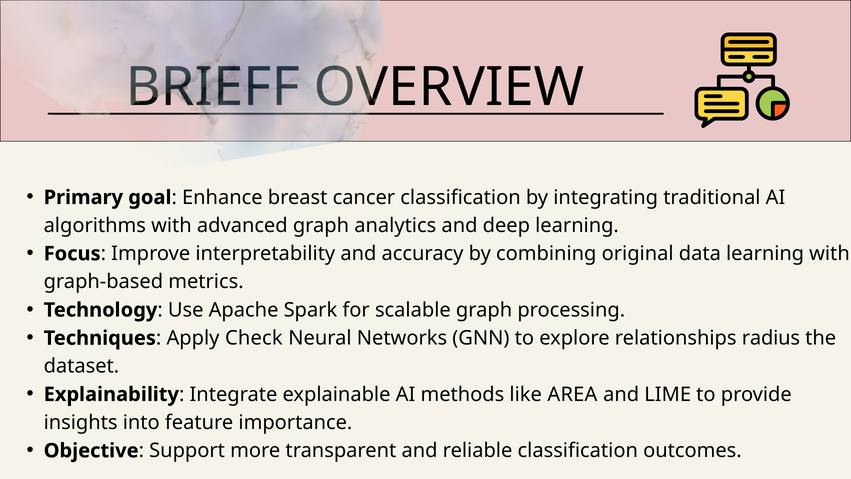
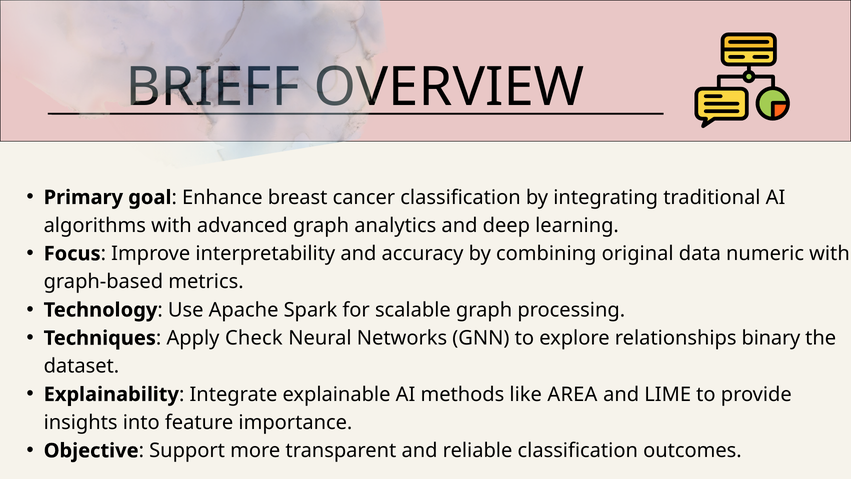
data learning: learning -> numeric (765, 254)
radius: radius -> binary (771, 338)
